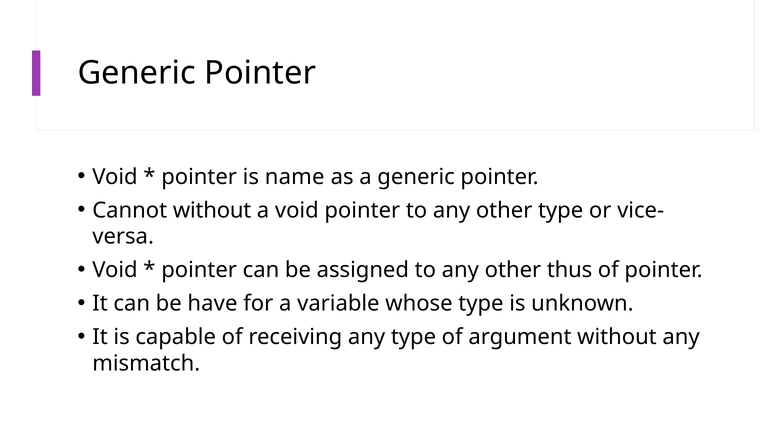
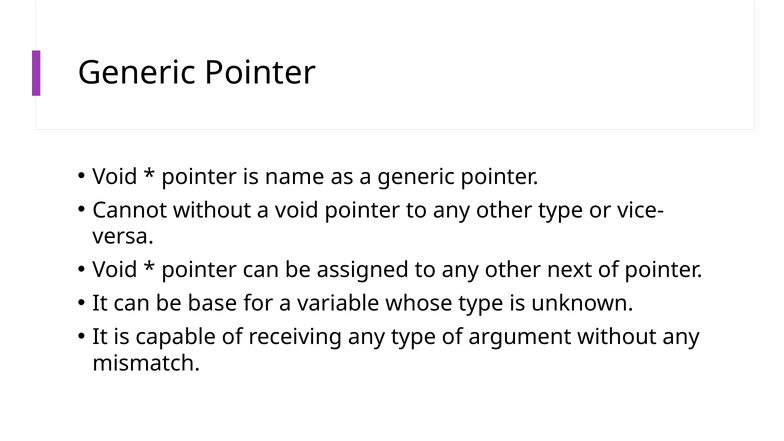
thus: thus -> next (570, 270)
have: have -> base (212, 304)
